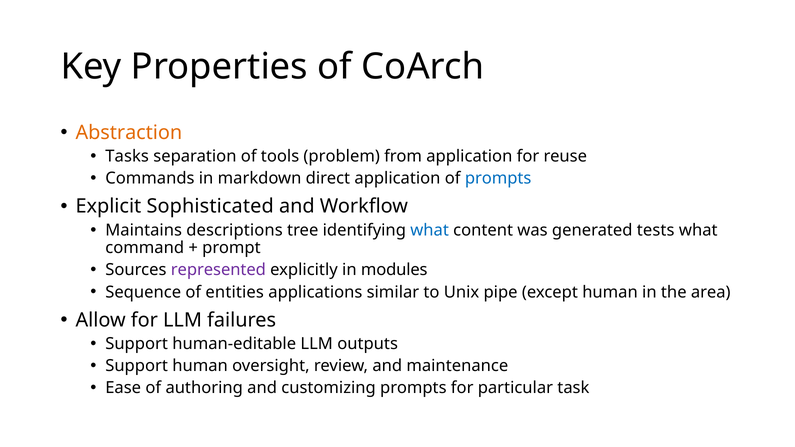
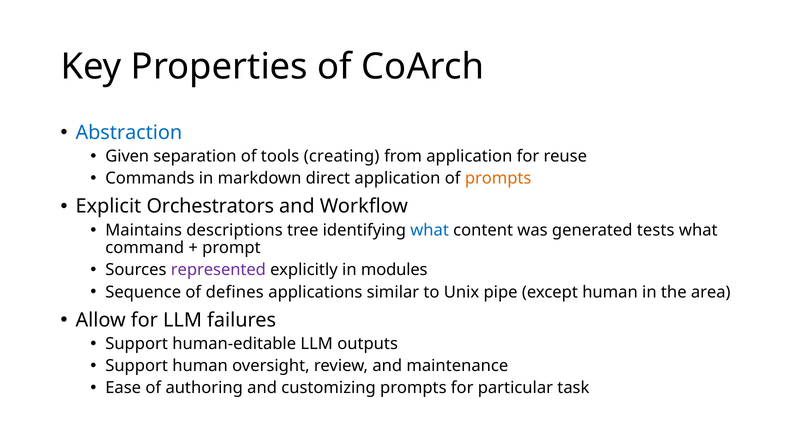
Abstraction colour: orange -> blue (129, 133)
Tasks: Tasks -> Given (127, 156)
problem: problem -> creating (342, 156)
prompts colour: blue -> orange (498, 178)
Sophisticated: Sophisticated -> Orchestrators (210, 206)
entities: entities -> defines (235, 292)
